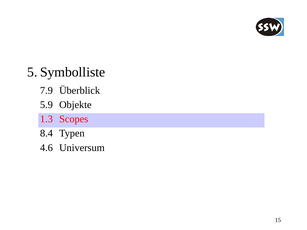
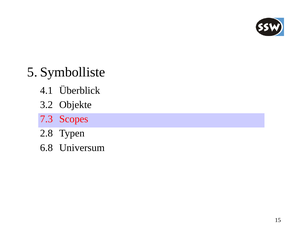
7.9: 7.9 -> 4.1 (46, 91)
5.9: 5.9 -> 3.2 (46, 105)
1.3: 1.3 -> 7.3 (46, 119)
8.4: 8.4 -> 2.8 (46, 133)
4.6: 4.6 -> 6.8 (46, 148)
